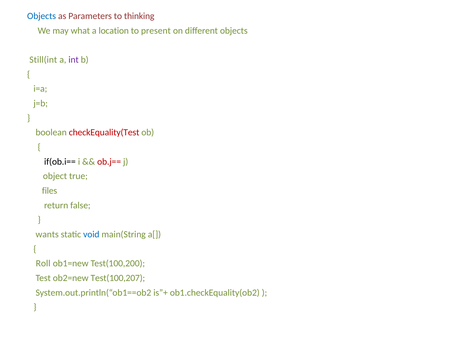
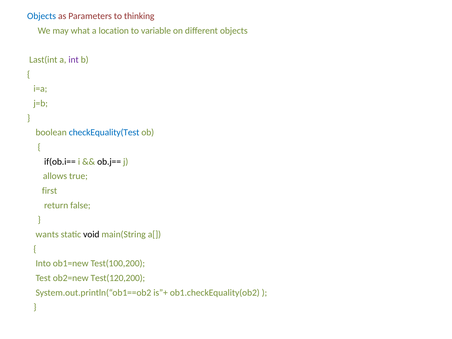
present: present -> variable (156, 31)
Still(int: Still(int -> Last(int (43, 60)
checkEquality(Test colour: red -> blue (104, 133)
ob.j== colour: red -> black (109, 162)
object: object -> allows (55, 176)
files: files -> first (50, 191)
void colour: blue -> black (91, 234)
Roll: Roll -> Into (43, 264)
Test(100,207: Test(100,207 -> Test(120,200 (118, 278)
